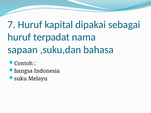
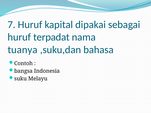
sapaan: sapaan -> tuanya (23, 50)
